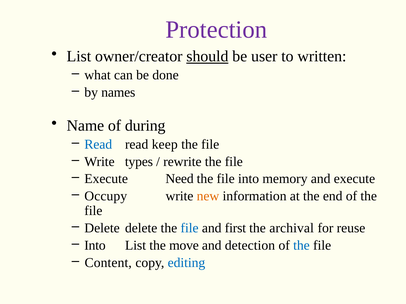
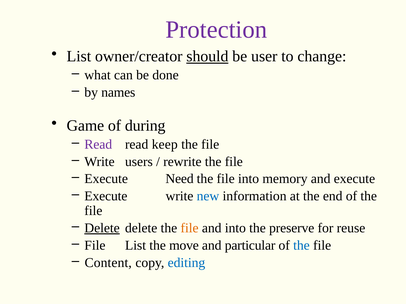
written: written -> change (322, 57)
Name: Name -> Game (85, 126)
Read colour: blue -> purple (98, 145)
types: types -> users (139, 162)
Occupy: Occupy -> Execute (106, 196)
new colour: orange -> blue (208, 196)
Delete underline: none -> present (102, 228)
file colour: blue -> orange (190, 228)
and first: first -> into (235, 228)
archival: archival -> preserve (292, 228)
Into: Into -> File (95, 246)
detection: detection -> particular (250, 246)
